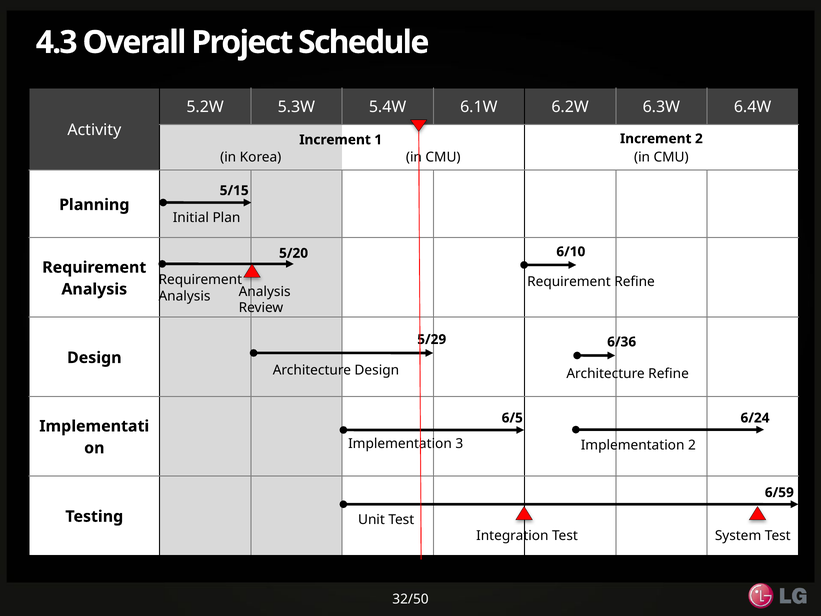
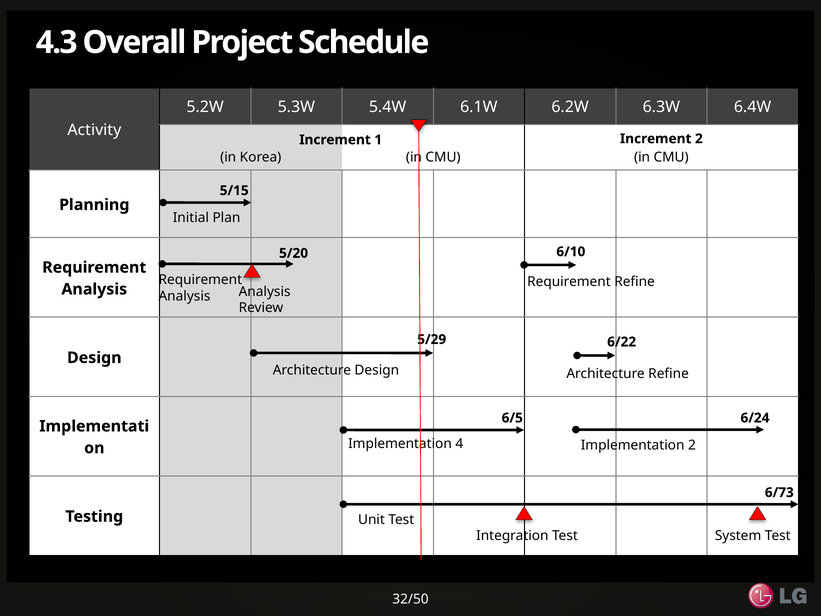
6/36: 6/36 -> 6/22 (622, 342)
3: 3 -> 4 (459, 443)
6/59: 6/59 -> 6/73 (779, 492)
